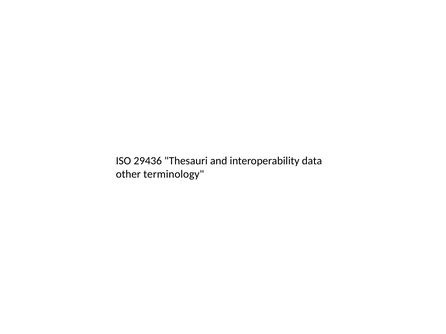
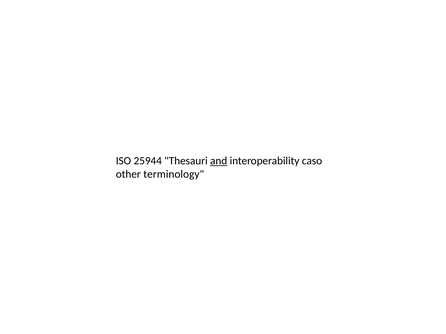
29436: 29436 -> 25944 (148, 161)
and underline: none -> present (219, 161)
data: data -> caso (312, 161)
